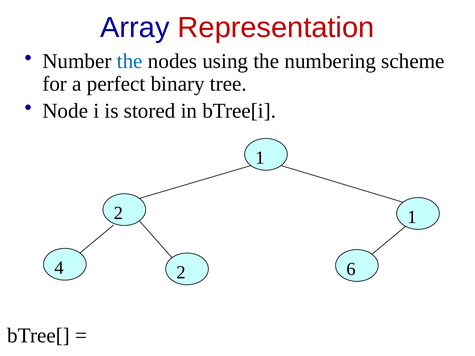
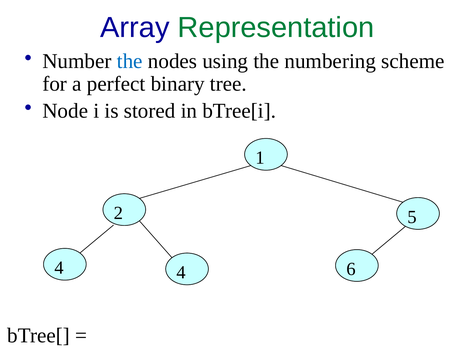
Representation colour: red -> green (276, 28)
2 1: 1 -> 5 (412, 217)
4 2: 2 -> 4 (181, 273)
